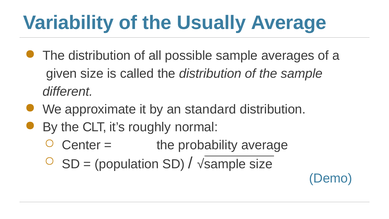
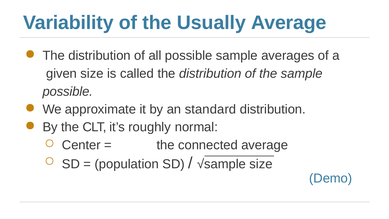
different: different -> possible (68, 91)
probability: probability -> connected (208, 145)
